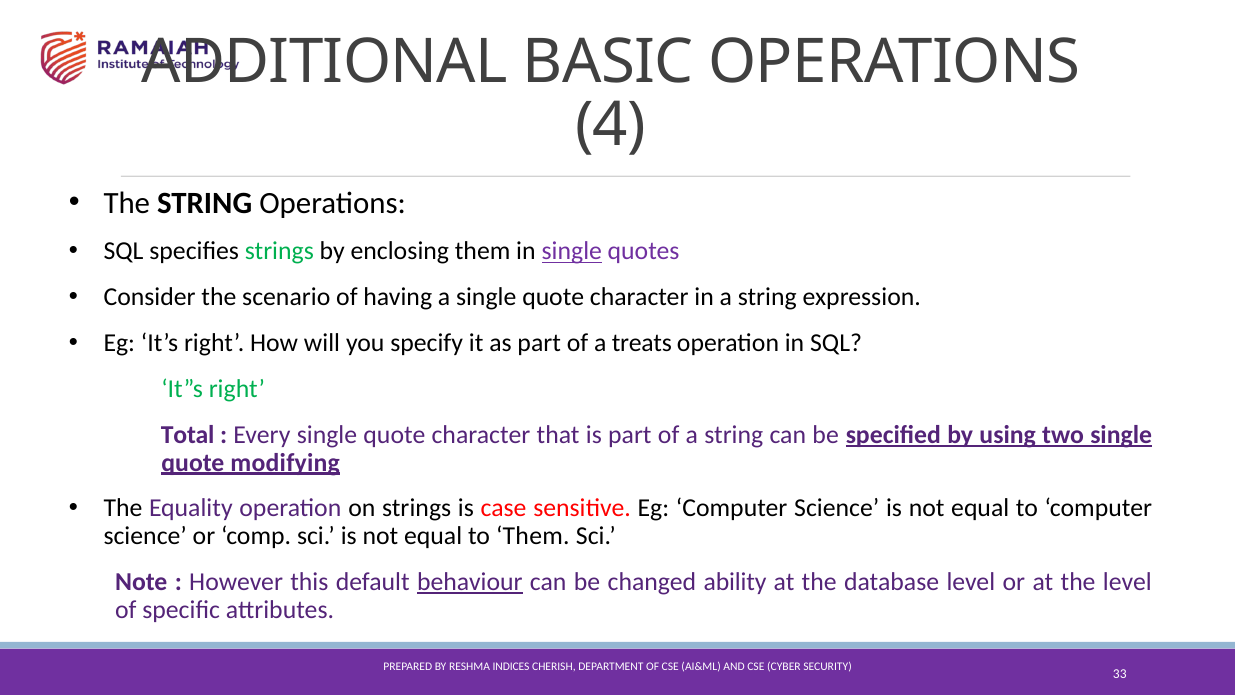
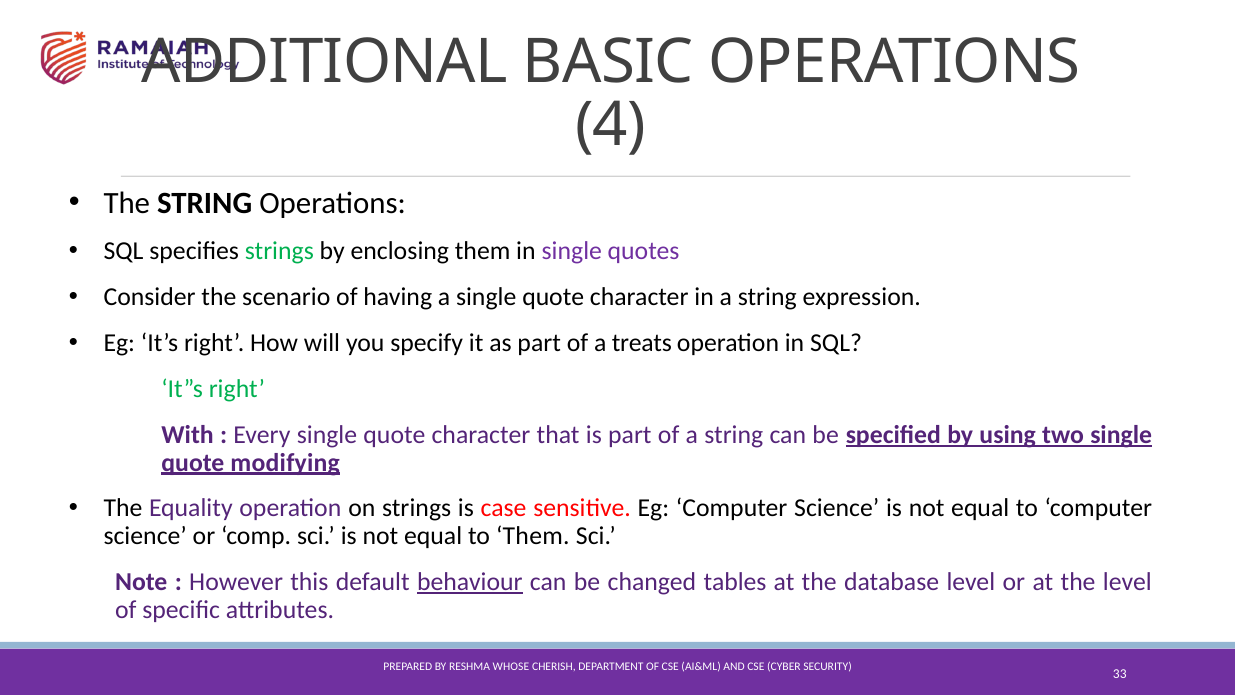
single underline: present -> none (572, 251)
Total: Total -> With (188, 435)
ability: ability -> tables (735, 582)
INDICES: INDICES -> WHOSE (511, 667)
